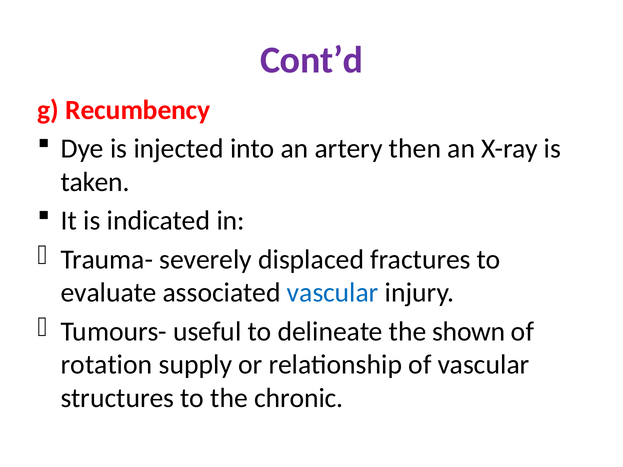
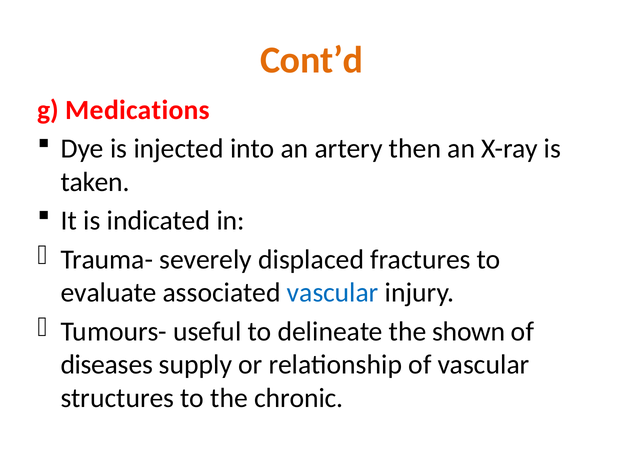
Cont’d colour: purple -> orange (312, 60)
Recumbency: Recumbency -> Medications (138, 110)
rotation: rotation -> diseases (107, 365)
